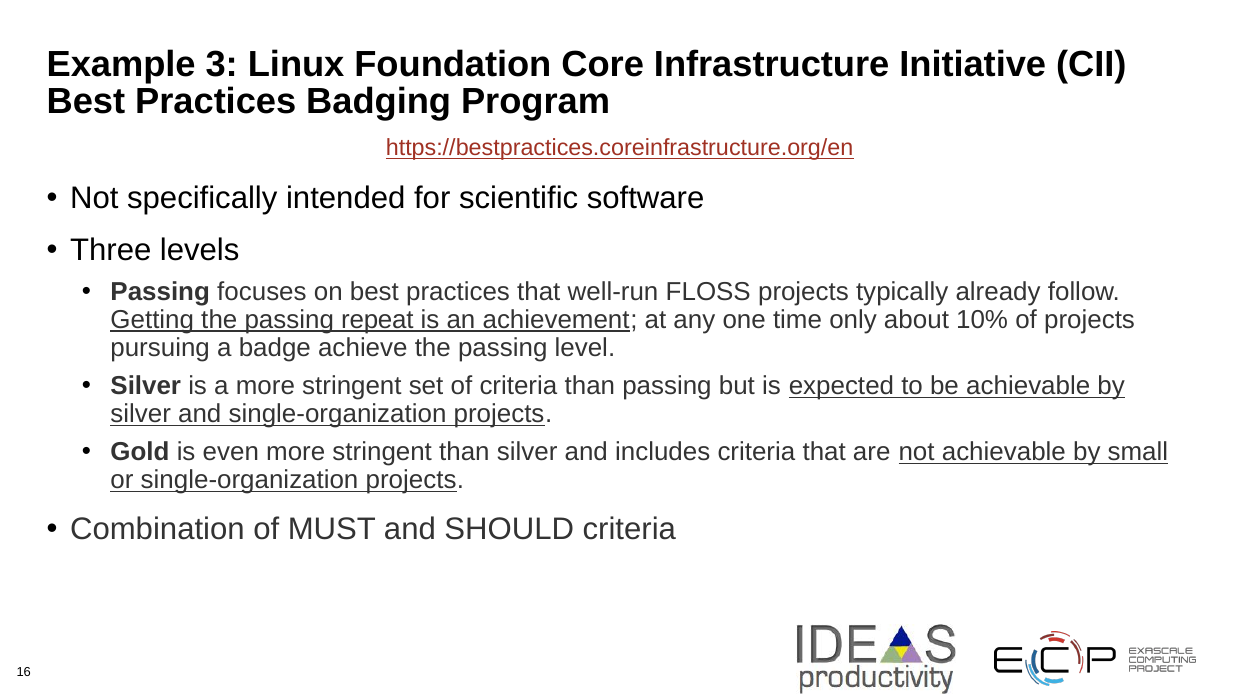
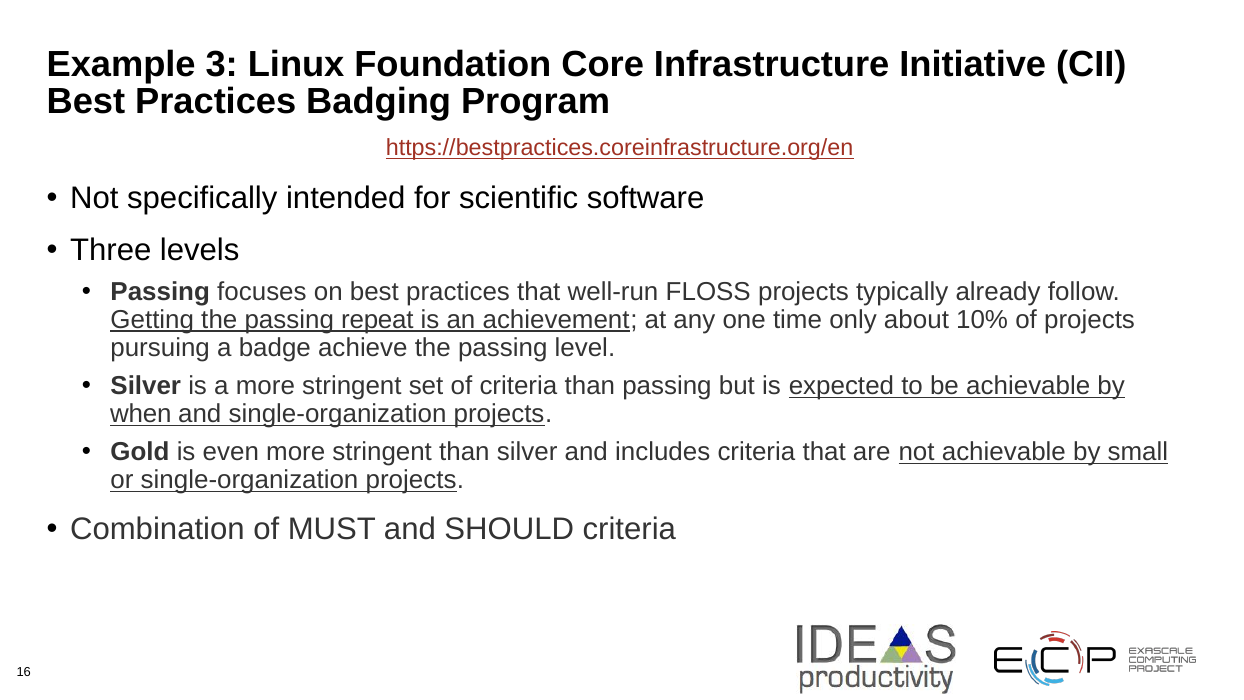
silver: silver -> when (141, 414)
